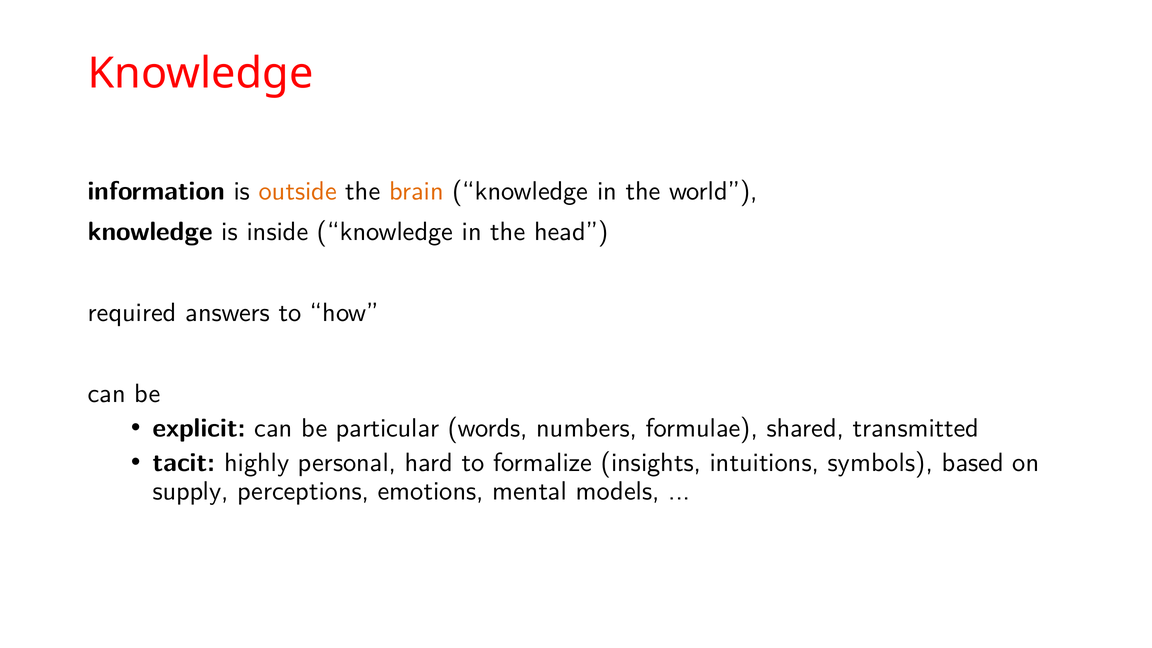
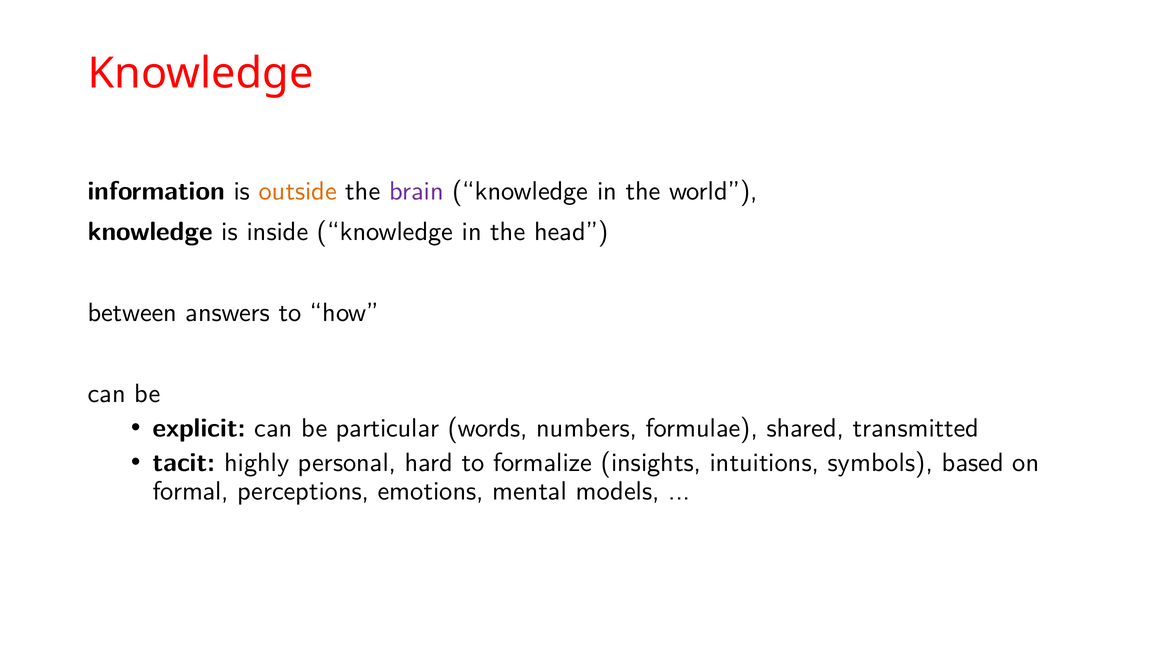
brain colour: orange -> purple (416, 191)
required: required -> between (132, 312)
supply: supply -> formal (191, 491)
